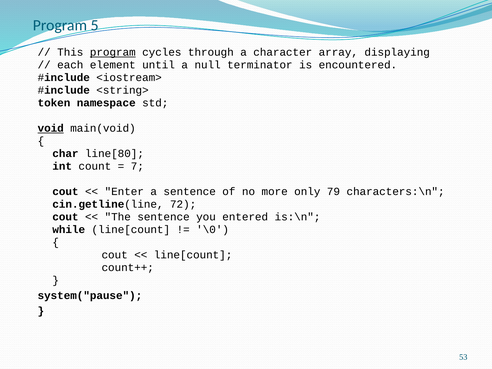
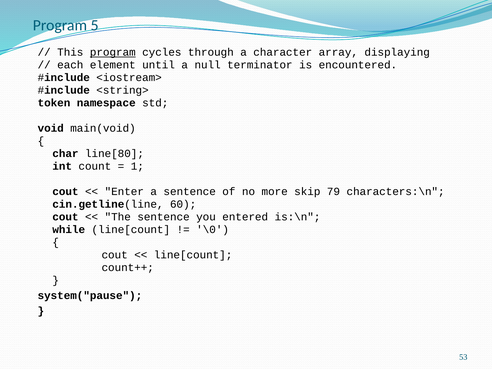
void underline: present -> none (51, 128)
7: 7 -> 1 (137, 166)
only: only -> skip (307, 192)
72: 72 -> 60 (183, 204)
